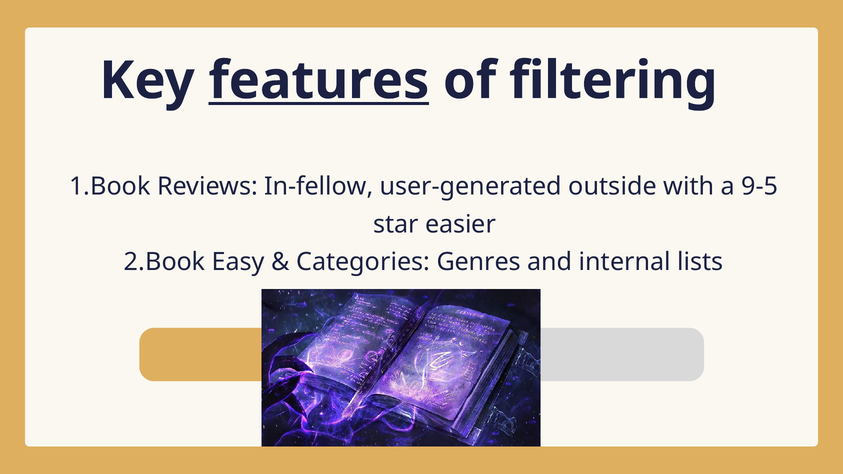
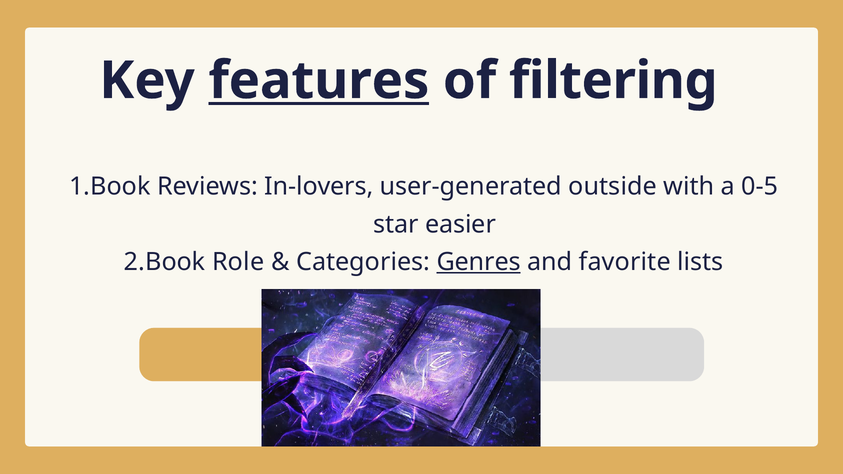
In-fellow: In-fellow -> In-lovers (319, 187)
9-5: 9-5 -> 0-5 (760, 187)
Easy: Easy -> Role (238, 262)
Genres underline: none -> present (479, 262)
internal: internal -> favorite (625, 262)
